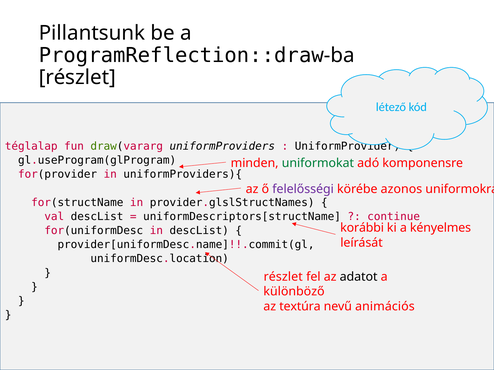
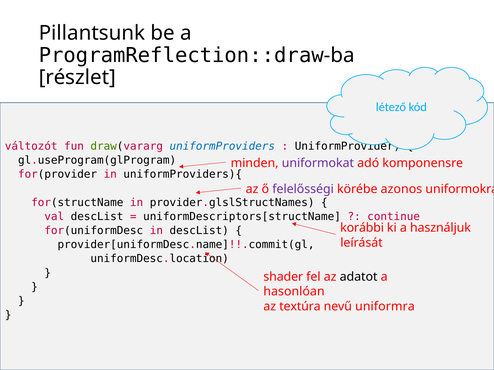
téglalap: téglalap -> változót (31, 146)
uniformProviders colour: black -> blue (222, 146)
uniformokat colour: green -> purple (318, 163)
kényelmes: kényelmes -> használjuk (440, 228)
részlet: részlet -> shader (283, 277)
különböző: különböző -> hasonlóan (294, 292)
animációs: animációs -> uniformra (385, 307)
